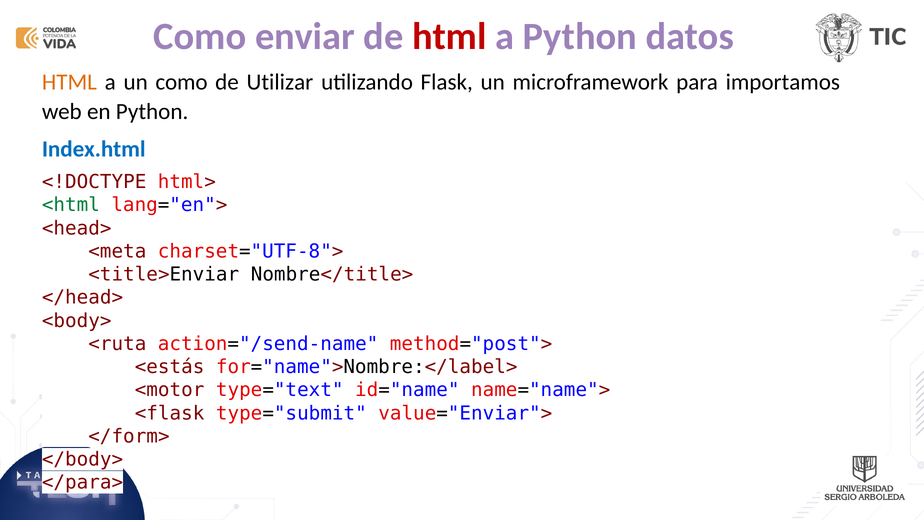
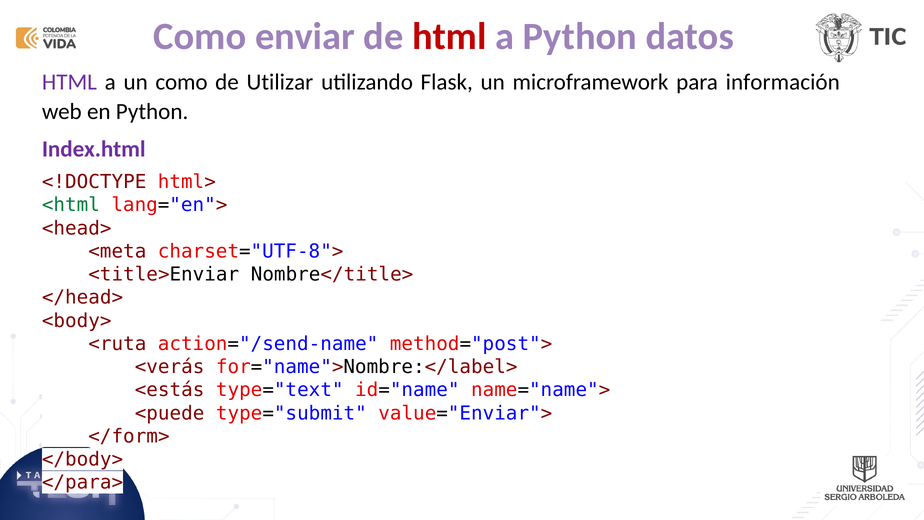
HTML colour: orange -> purple (69, 82)
importamos: importamos -> información (783, 82)
Index.html colour: blue -> purple (94, 149)
<estás: <estás -> <verás (170, 367)
<motor: <motor -> <estás (170, 390)
<flask: <flask -> <puede (170, 413)
